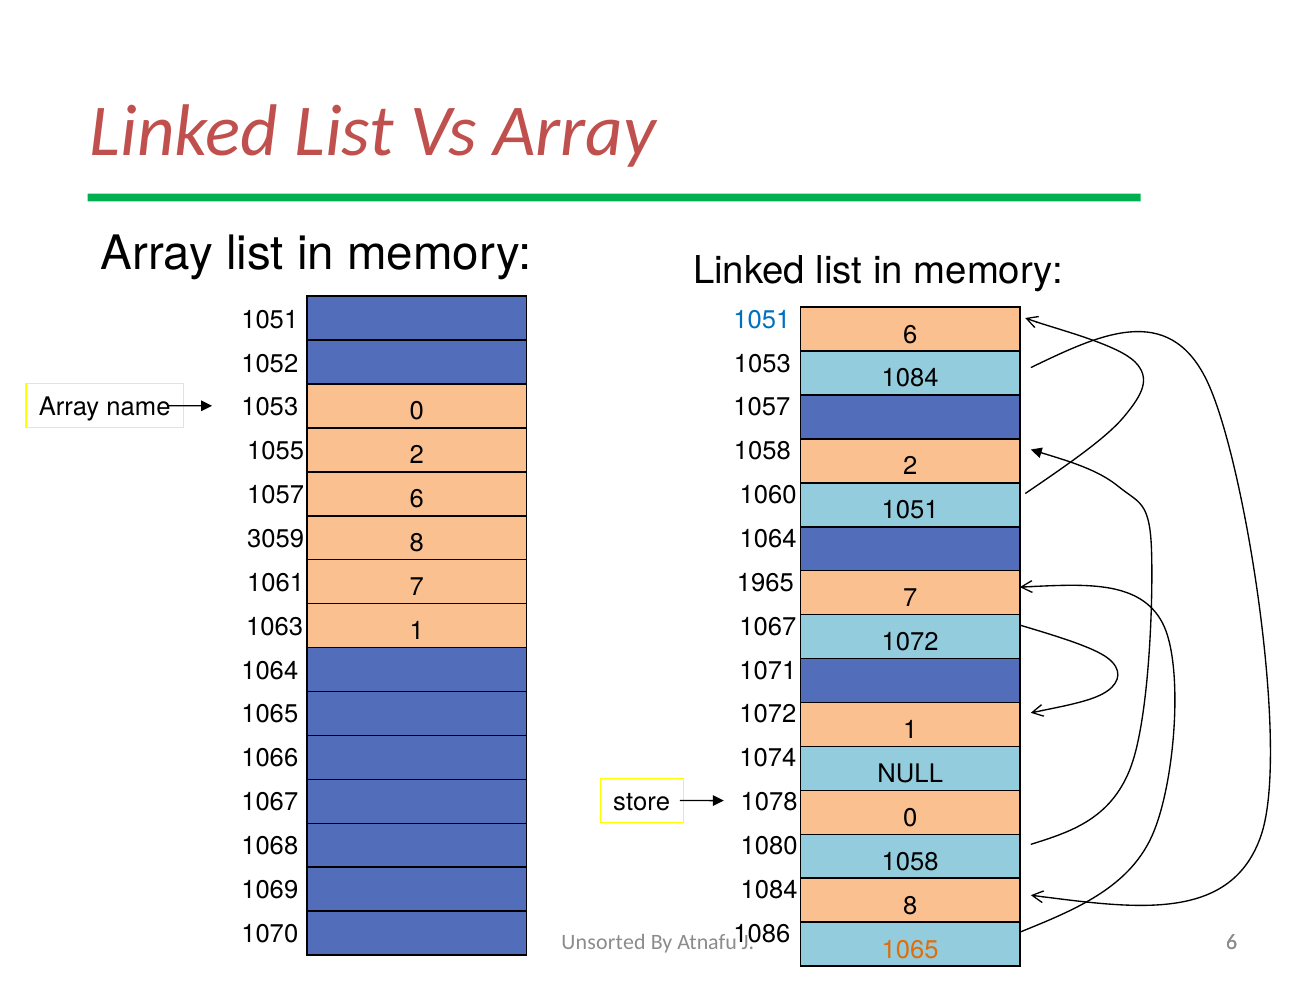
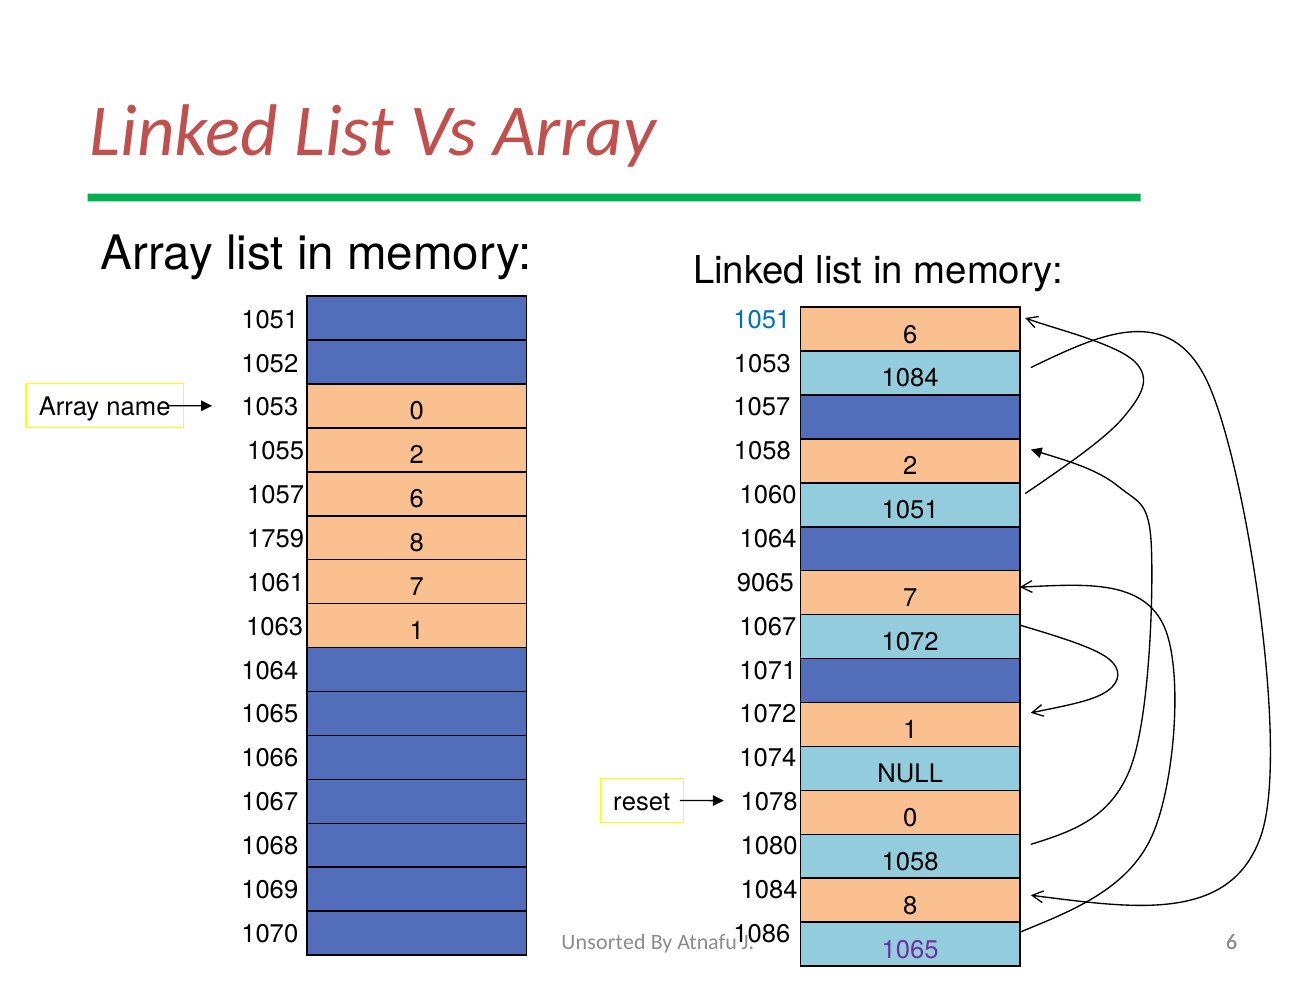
3059: 3059 -> 1759 (276, 539)
1965: 1965 -> 9065 (765, 583)
store: store -> reset (642, 802)
1065 colour: orange -> purple (910, 950)
